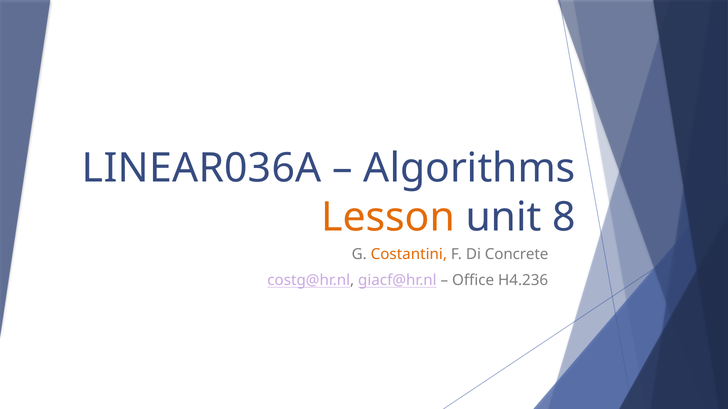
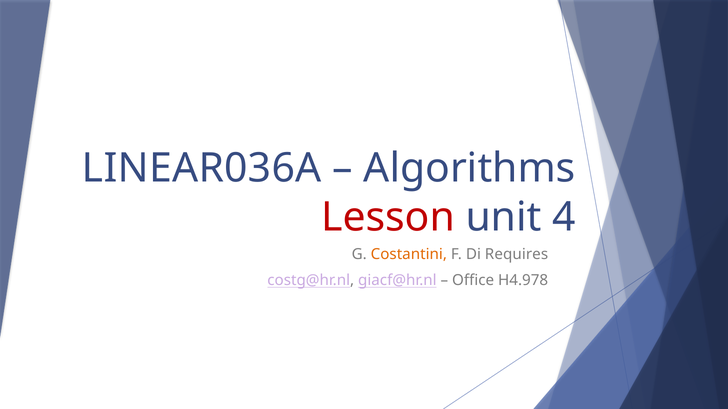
Lesson colour: orange -> red (388, 217)
8: 8 -> 4 (564, 217)
Concrete: Concrete -> Requires (517, 255)
H4.236: H4.236 -> H4.978 (523, 281)
